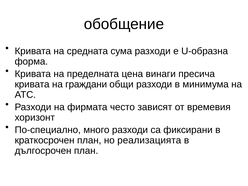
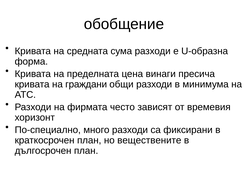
реализацията: реализацията -> веществените (149, 140)
